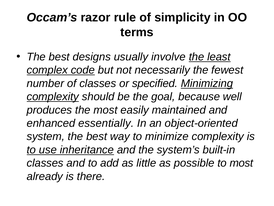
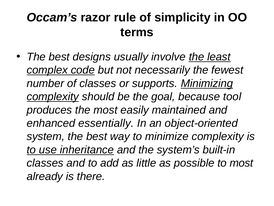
specified: specified -> supports (155, 83)
well: well -> tool (232, 96)
